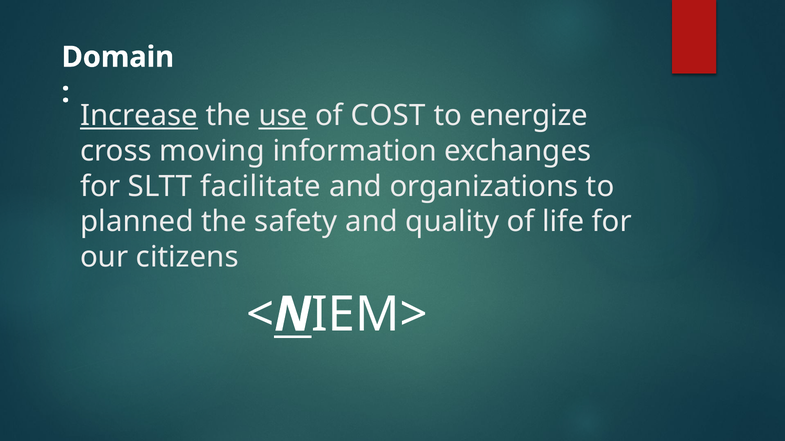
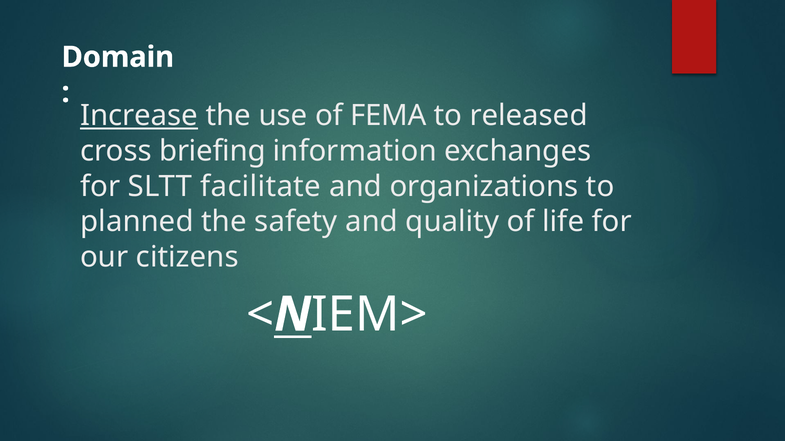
use underline: present -> none (283, 116)
COST: COST -> FEMA (388, 116)
energize: energize -> released (529, 116)
moving: moving -> briefing (212, 151)
